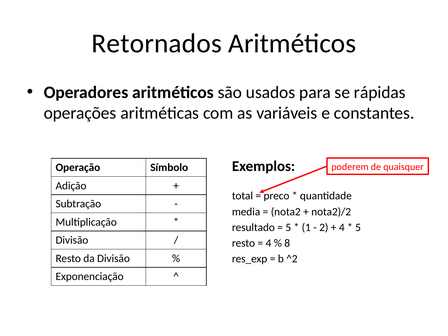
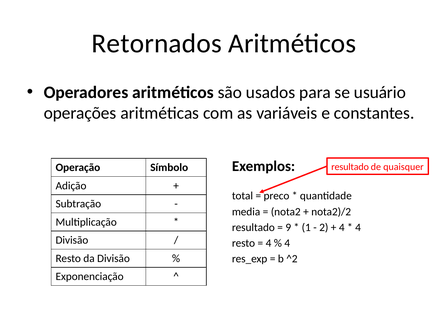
rápidas: rápidas -> usuário (380, 92)
poderem: poderem -> resultado (350, 167)
5: 5 -> 9 (288, 227)
5: 5 -> 4 (358, 227)
8: 8 -> 4 (287, 243)
